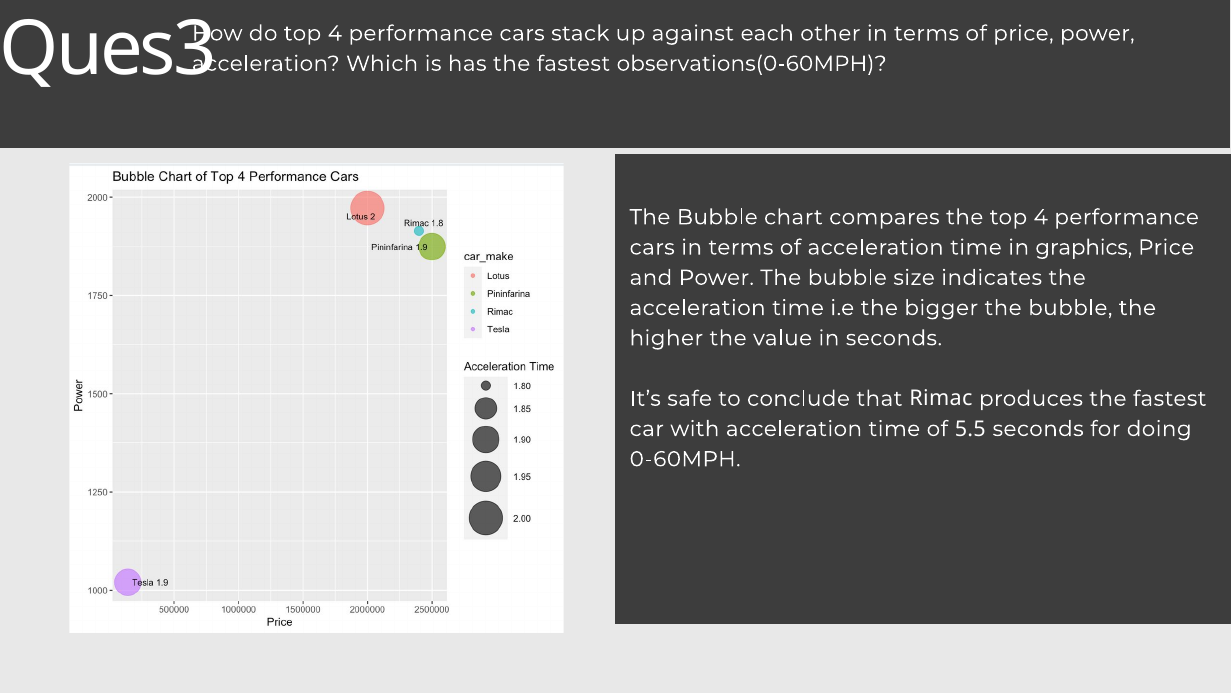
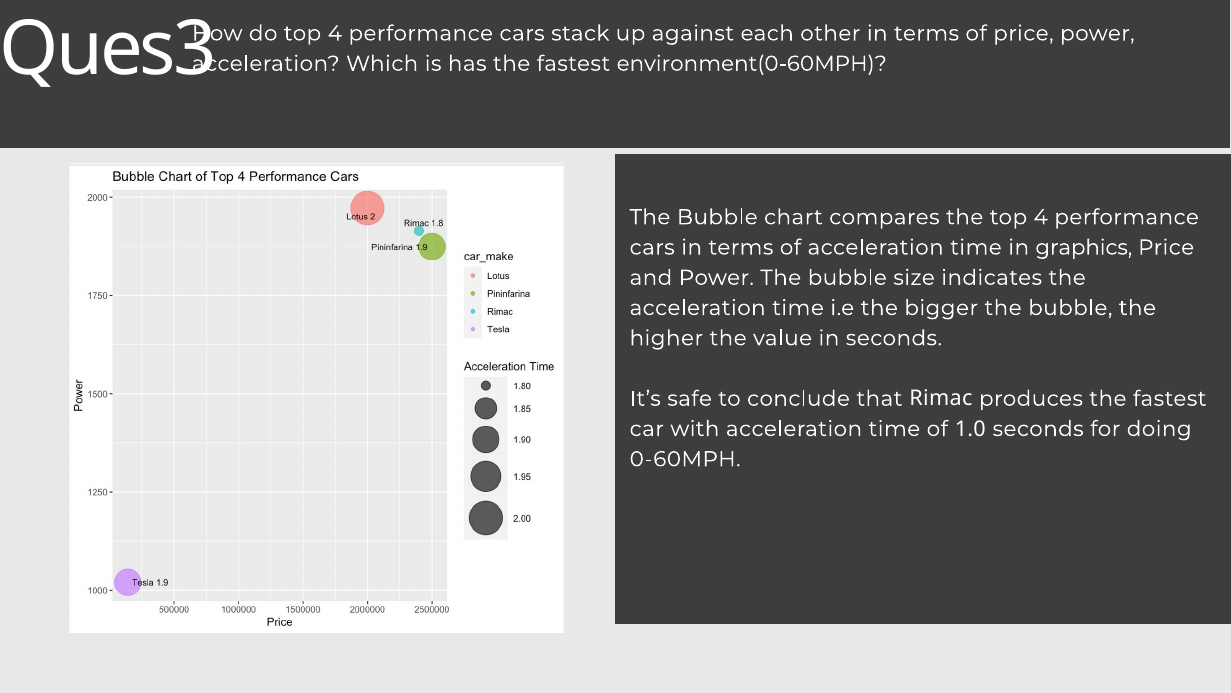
observations(0-60MPH: observations(0-60MPH -> environment(0-60MPH (752, 64)
5.5: 5.5 -> 1.0 (970, 429)
